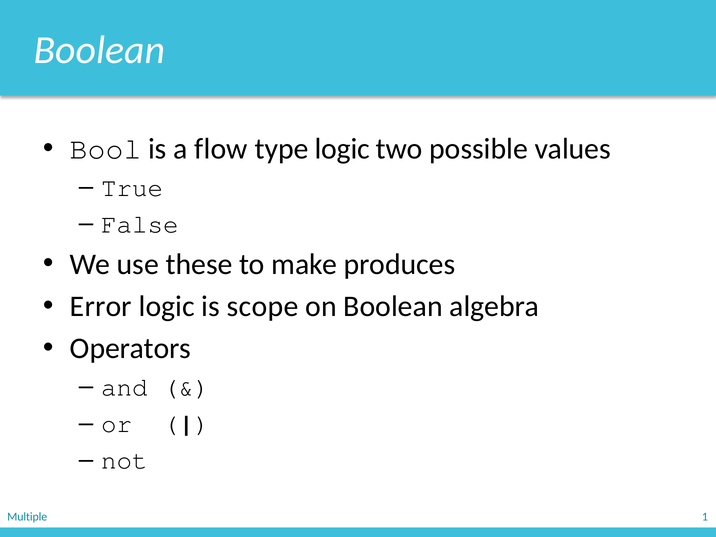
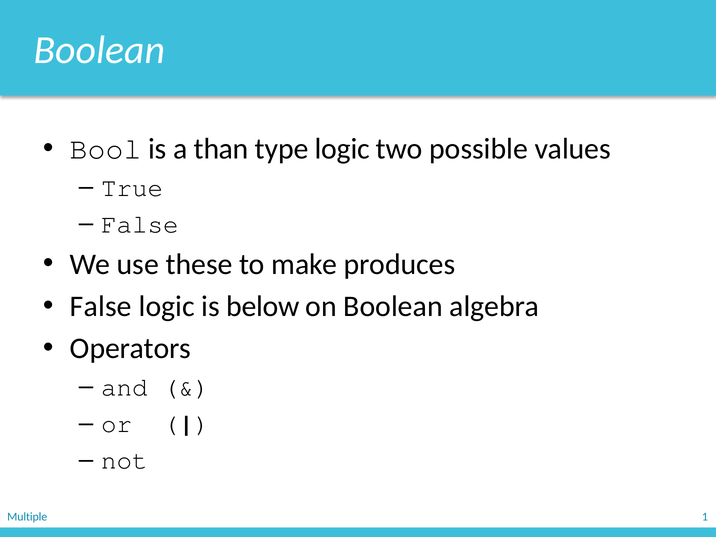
flow: flow -> than (221, 149)
Error: Error -> False (101, 306)
scope: scope -> below (263, 306)
